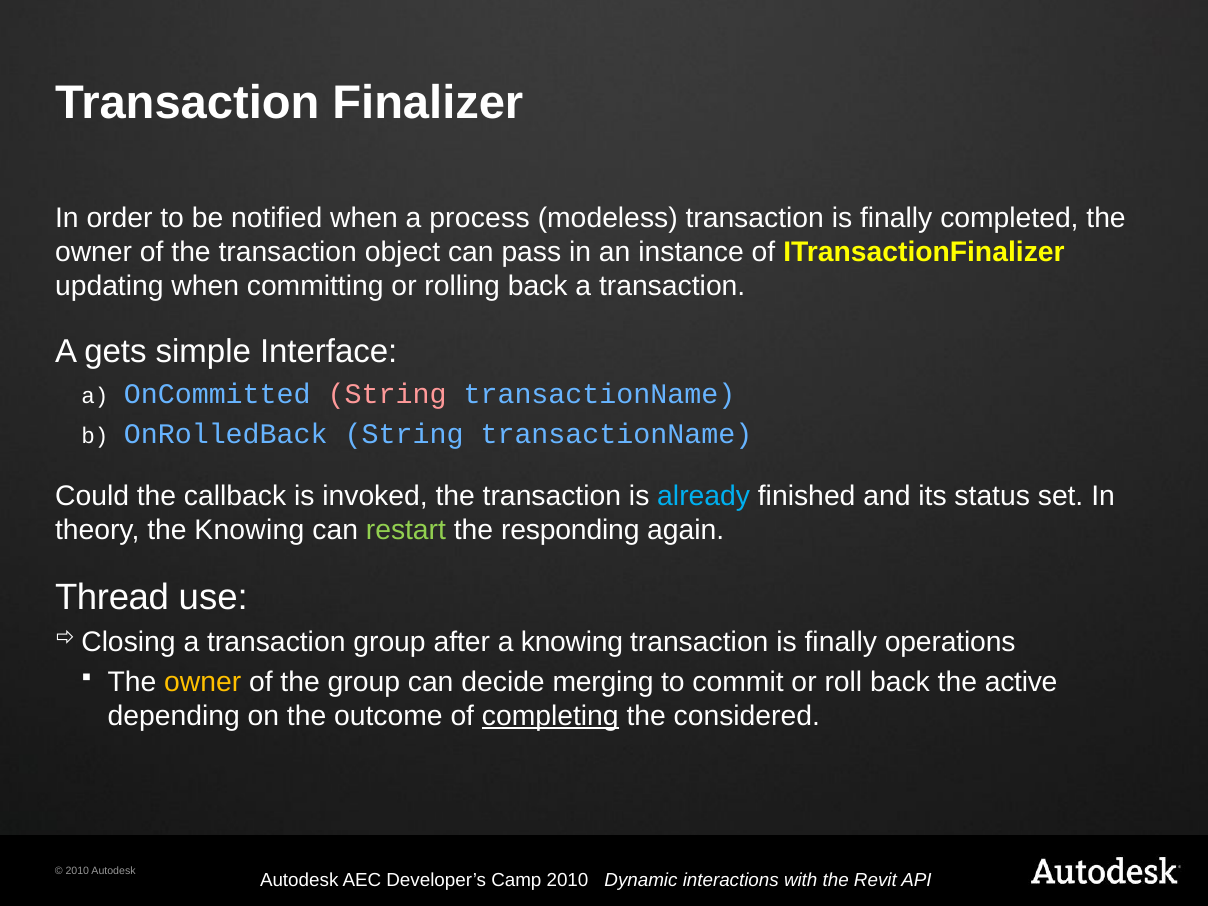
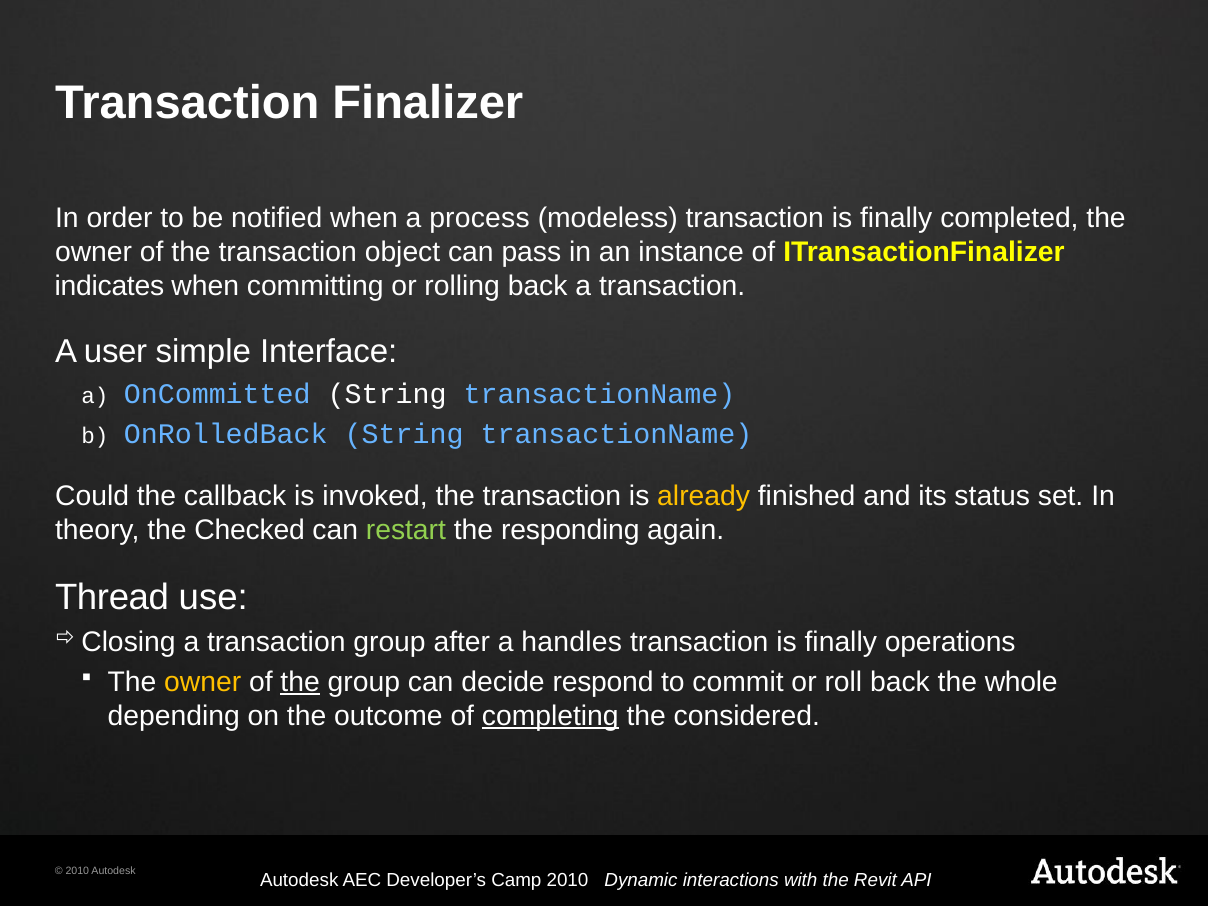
updating: updating -> indicates (109, 286)
gets: gets -> user (116, 352)
String colour: pink -> white (387, 394)
already colour: light blue -> yellow (704, 496)
the Knowing: Knowing -> Checked (250, 530)
a knowing: knowing -> handles (572, 642)
the underline: none -> present (300, 682)
merging: merging -> respond (603, 682)
active: active -> whole (1021, 682)
